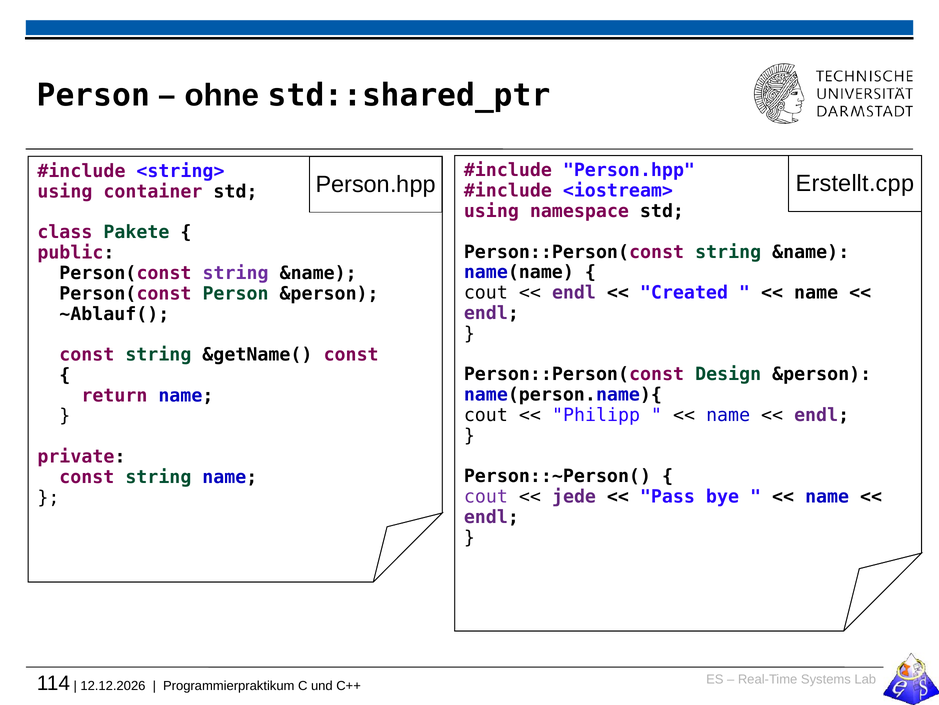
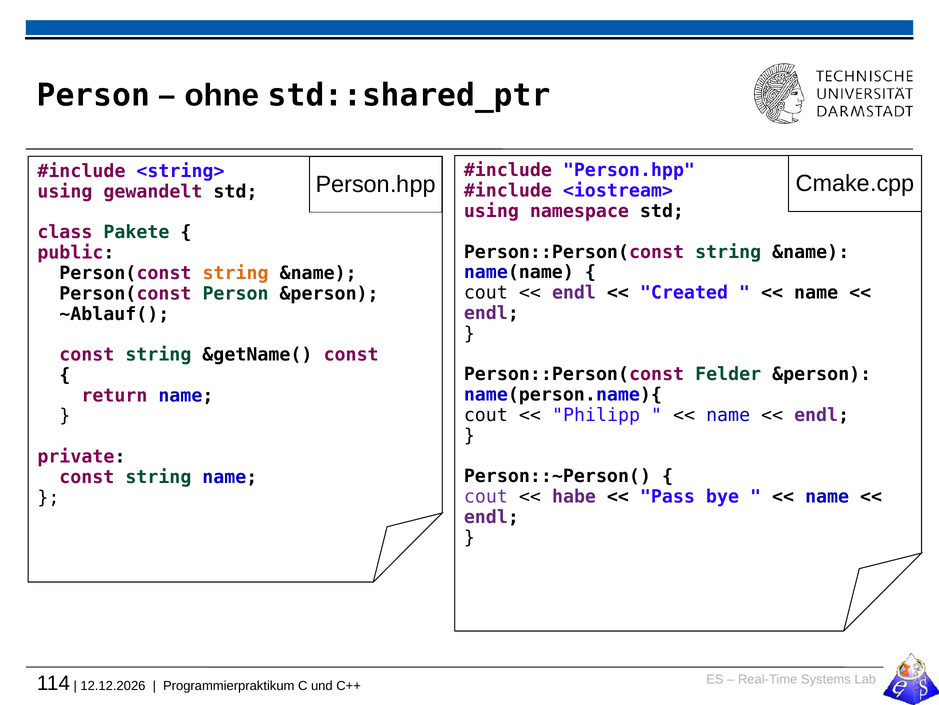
Erstellt.cpp: Erstellt.cpp -> Cmake.cpp (855, 183)
container: container -> gewandelt (153, 191)
string colour: purple -> orange (236, 273)
Design: Design -> Felder (728, 374)
jede: jede -> habe (574, 496)
